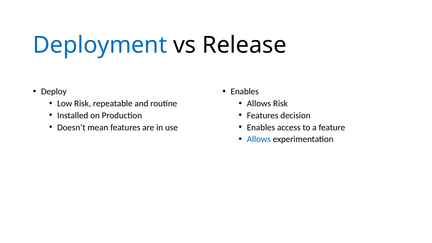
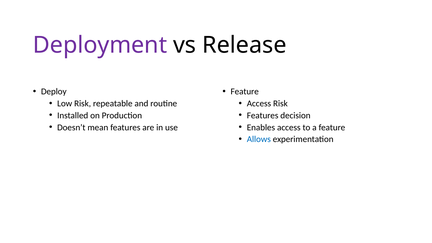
Deployment colour: blue -> purple (100, 45)
Enables: Enables -> Feature (245, 91)
Allows: Allows -> Access (259, 103)
